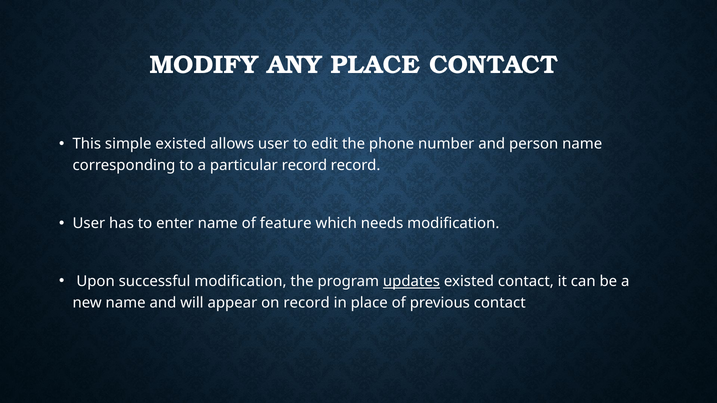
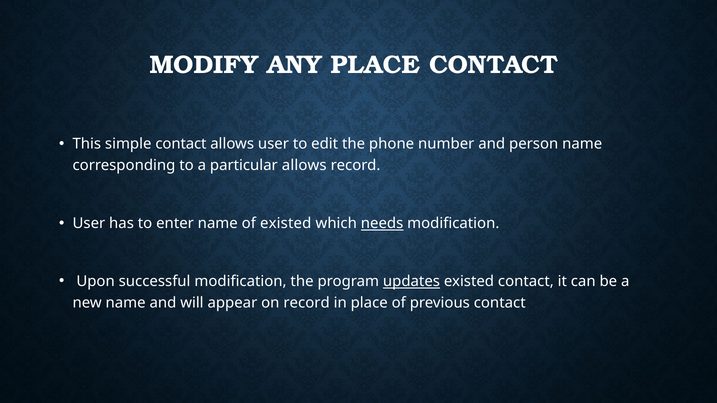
simple existed: existed -> contact (181, 144)
particular record: record -> allows (304, 166)
of feature: feature -> existed (286, 224)
needs underline: none -> present (382, 224)
